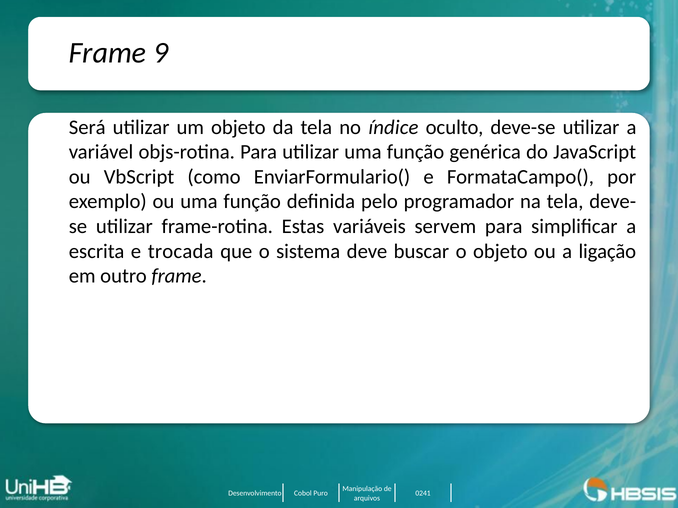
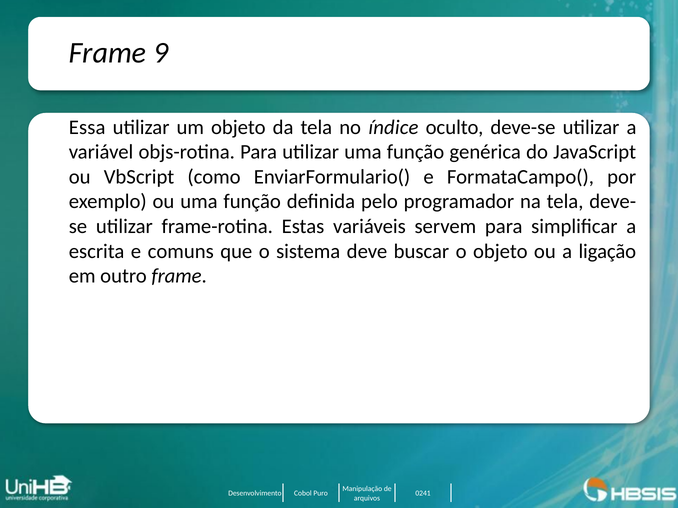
Será: Será -> Essa (87, 127)
trocada: trocada -> comuns (181, 252)
